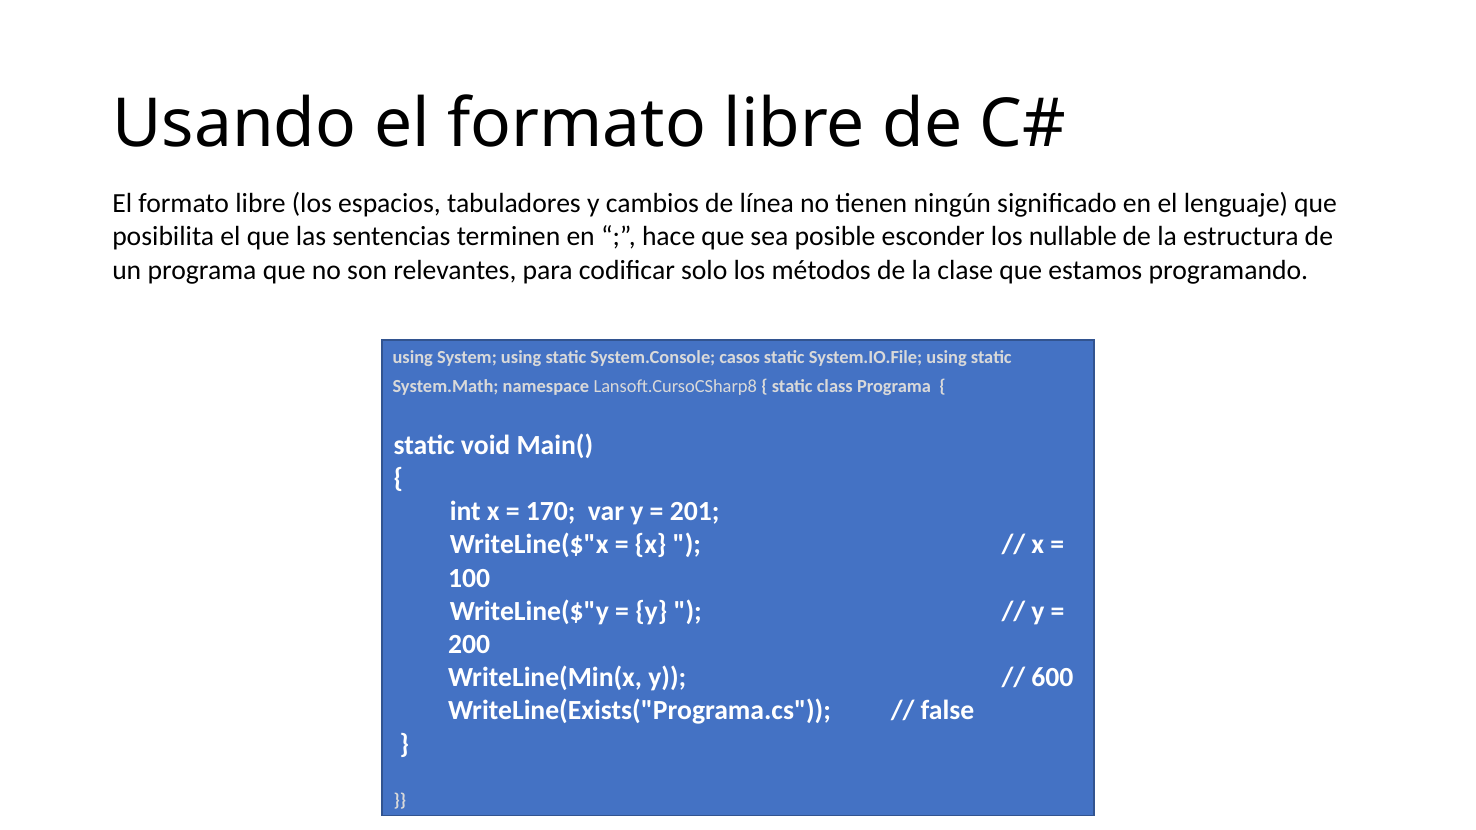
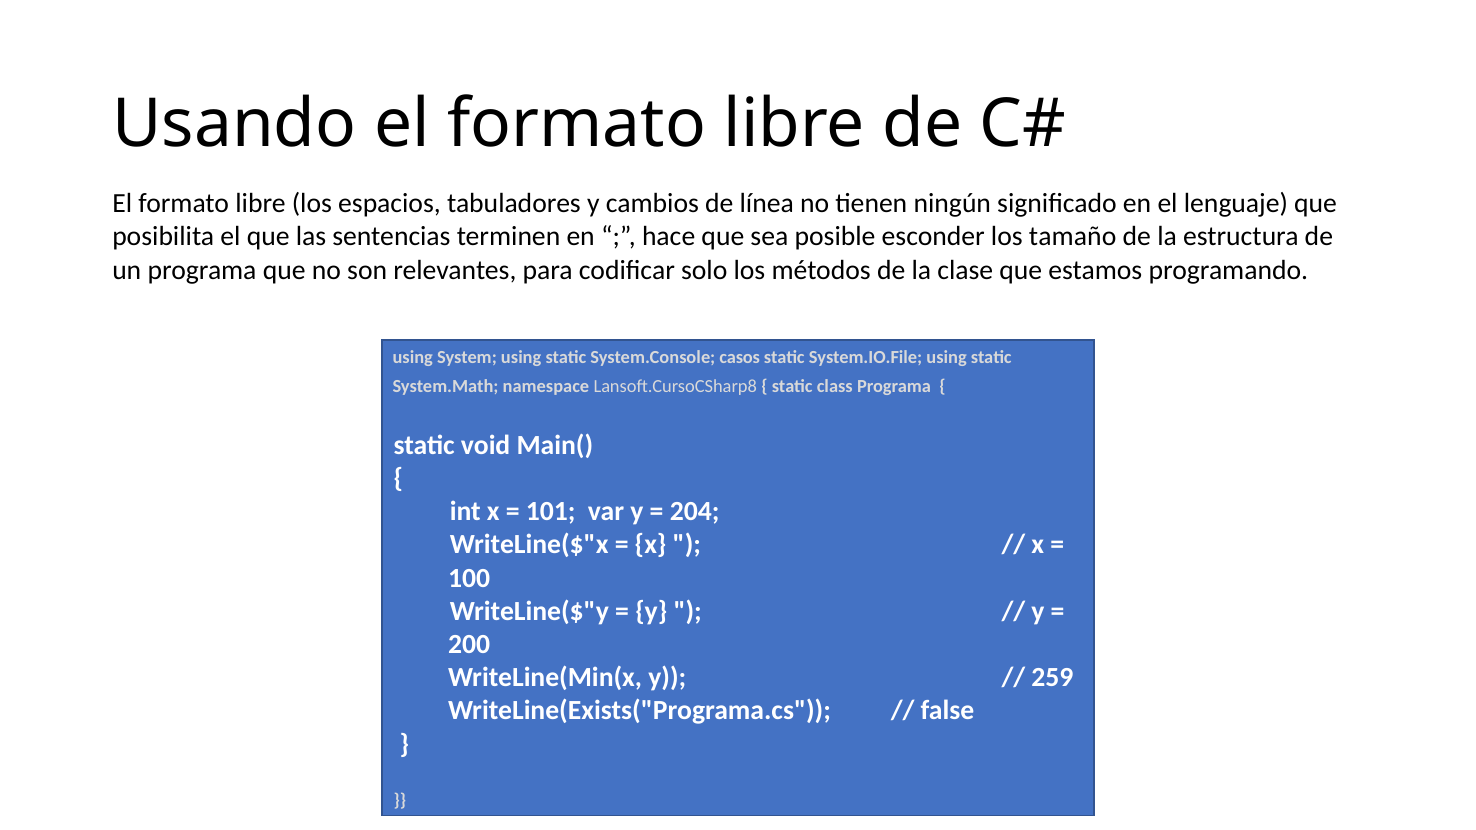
nullable: nullable -> tamaño (1073, 237)
170: 170 -> 101 (551, 512)
201: 201 -> 204 (695, 512)
600: 600 -> 259 (1052, 678)
